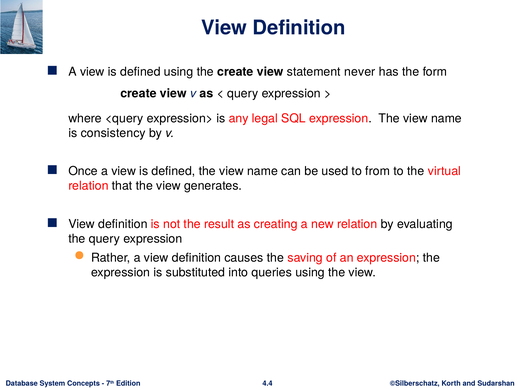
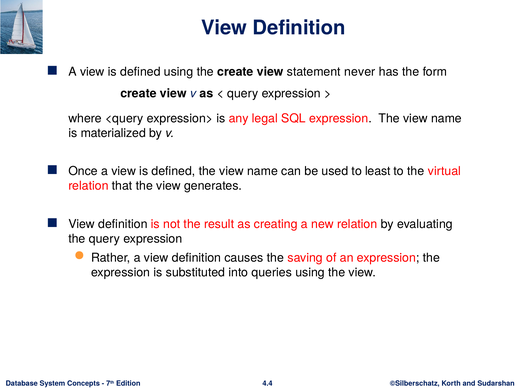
consistency: consistency -> materialized (113, 133)
from: from -> least (378, 171)
